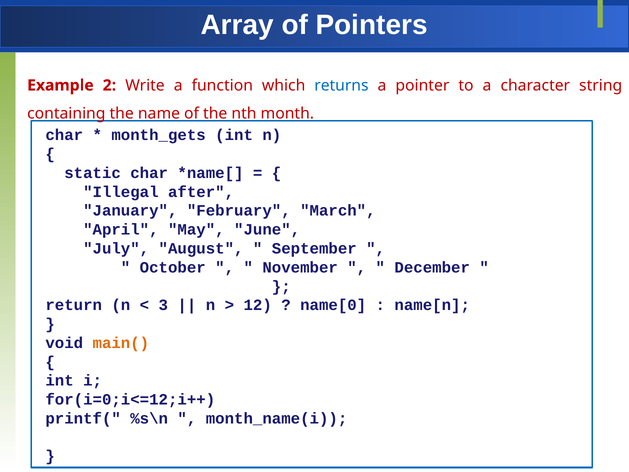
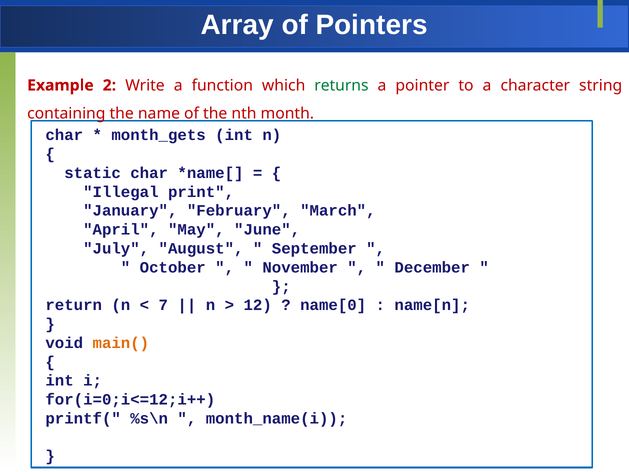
returns colour: blue -> green (341, 85)
after: after -> print (201, 192)
3: 3 -> 7 (163, 305)
